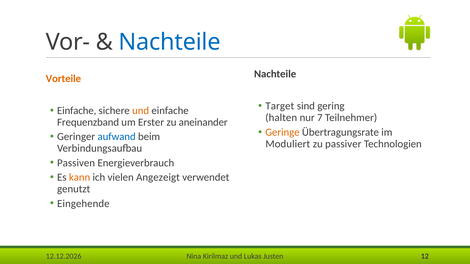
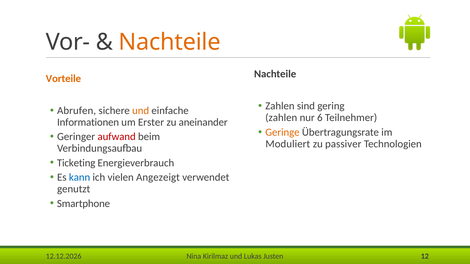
Nachteile colour: blue -> orange (170, 42)
Target: Target -> Zahlen (280, 106)
Einfache: Einfache -> Abrufen (77, 111)
halten: halten -> zahlen (281, 118)
7: 7 -> 6 (320, 118)
Frequenzband: Frequenzband -> Informationen (88, 122)
aufwand colour: blue -> red (117, 137)
Passiven: Passiven -> Ticketing (76, 163)
kann colour: orange -> blue (80, 178)
Eingehende: Eingehende -> Smartphone (83, 204)
